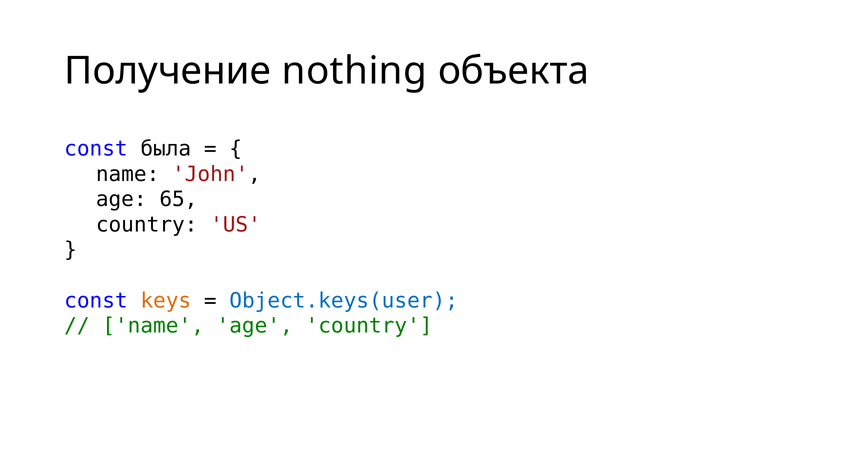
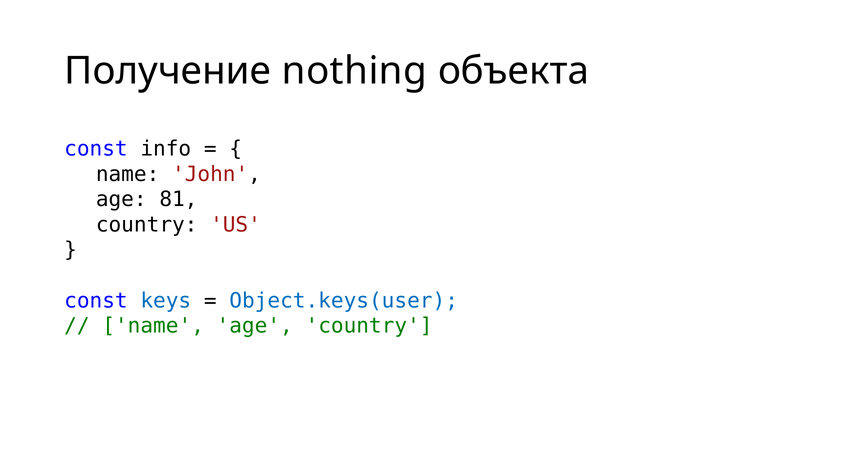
была: была -> info (166, 149)
65: 65 -> 81 (178, 200)
keys colour: orange -> blue (166, 301)
